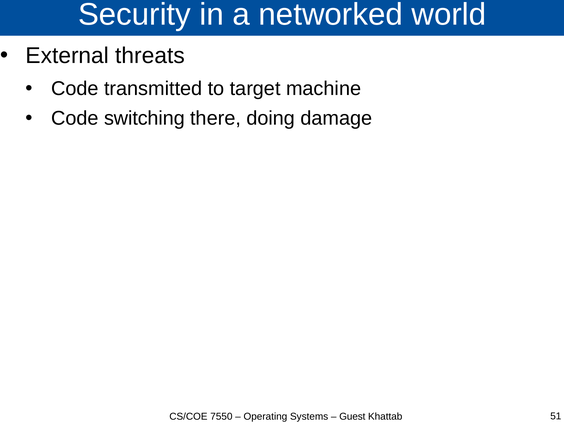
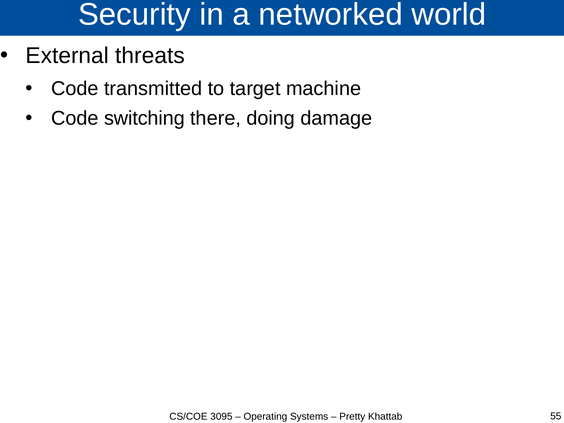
7550: 7550 -> 3095 (221, 417)
Guest: Guest -> Pretty (352, 417)
51: 51 -> 55 (556, 416)
